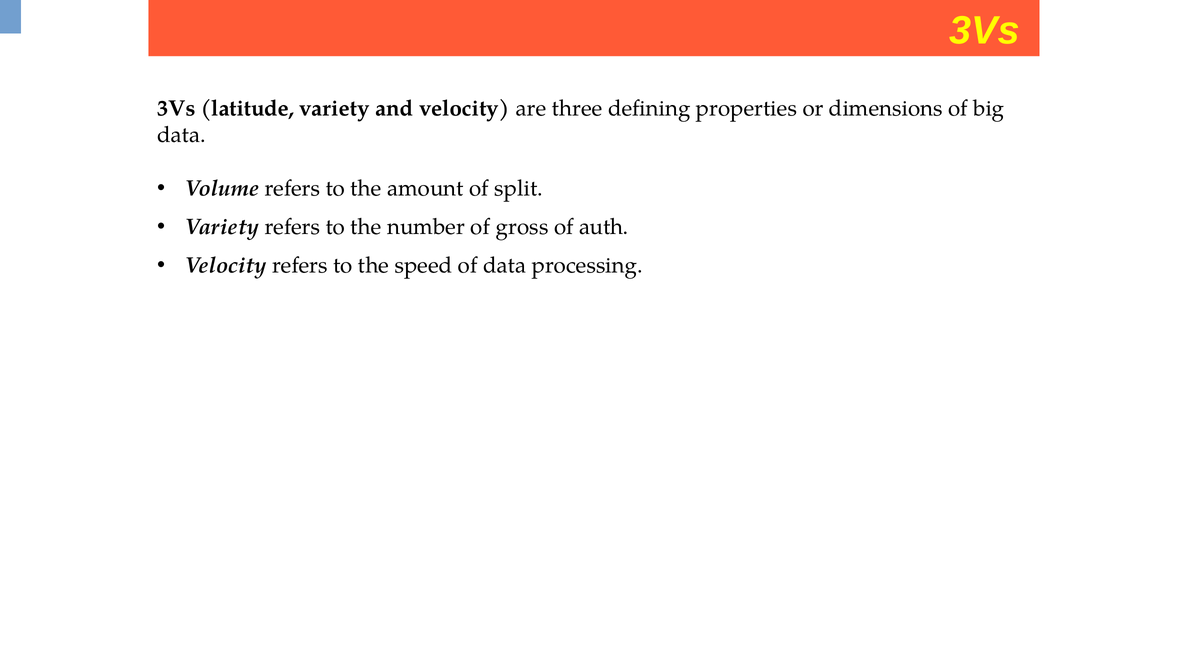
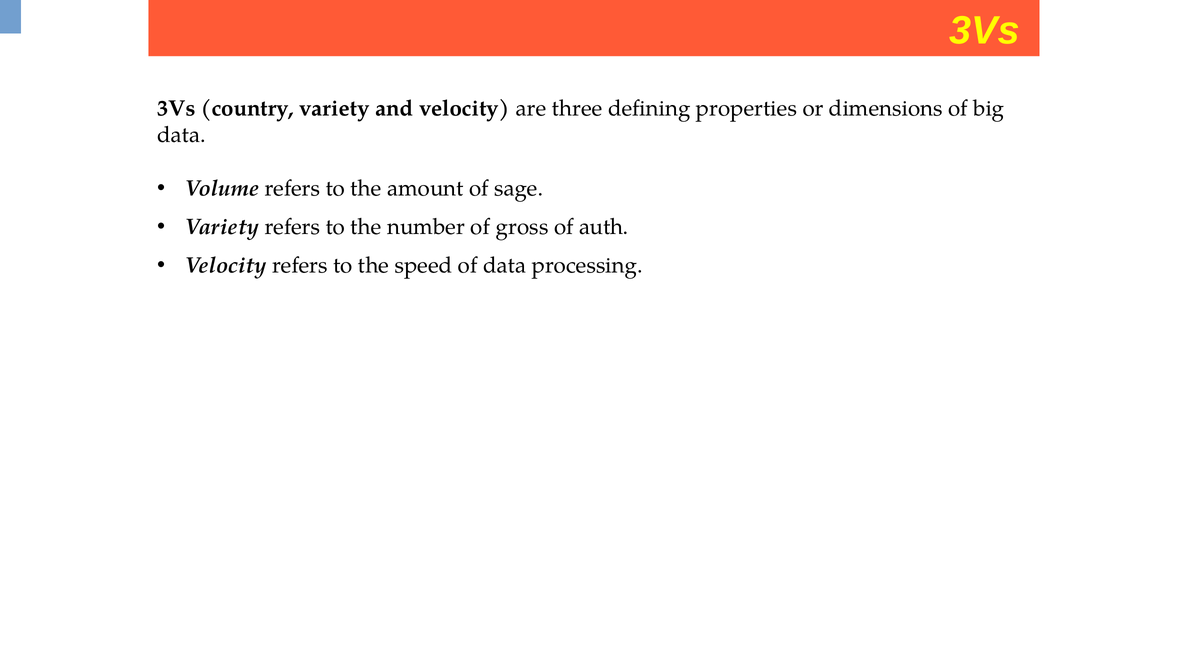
latitude: latitude -> country (247, 108)
split: split -> sage (519, 188)
